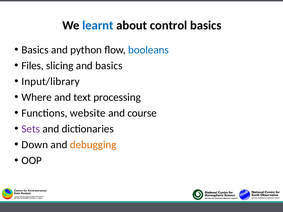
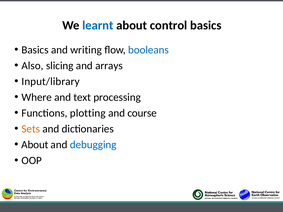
python: python -> writing (86, 50)
Files: Files -> Also (33, 66)
and basics: basics -> arrays (109, 66)
website: website -> plotting (88, 113)
Sets colour: purple -> orange (31, 129)
Down: Down -> About (35, 145)
debugging colour: orange -> blue (93, 145)
